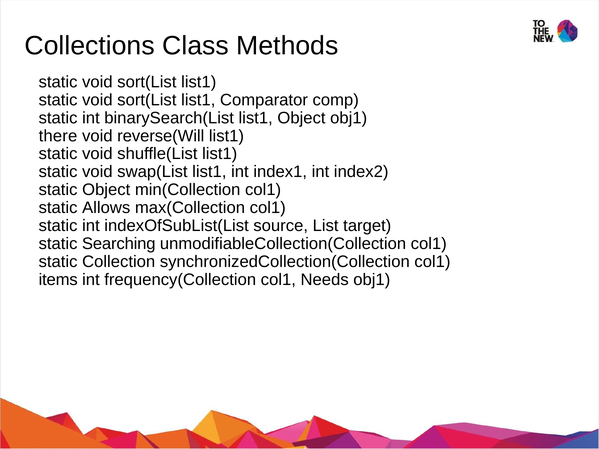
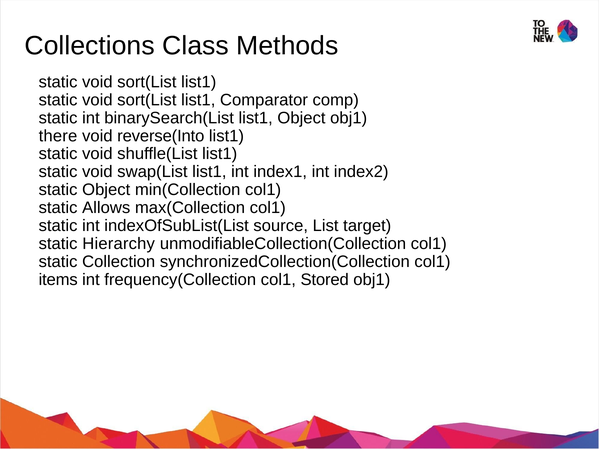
reverse(Will: reverse(Will -> reverse(Into (161, 136)
Searching: Searching -> Hierarchy (119, 244)
Needs: Needs -> Stored (325, 280)
